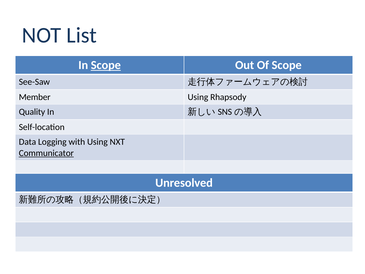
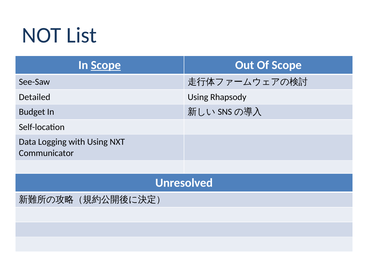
Member: Member -> Detailed (35, 97)
Quality: Quality -> Budget (32, 112)
Communicator underline: present -> none (46, 153)
